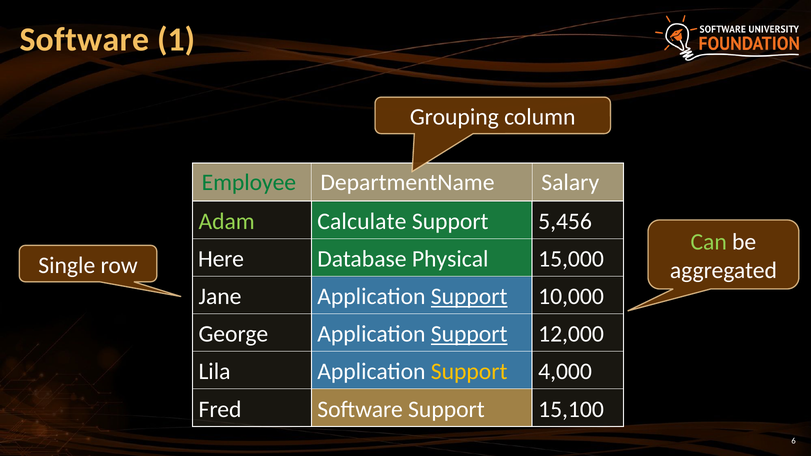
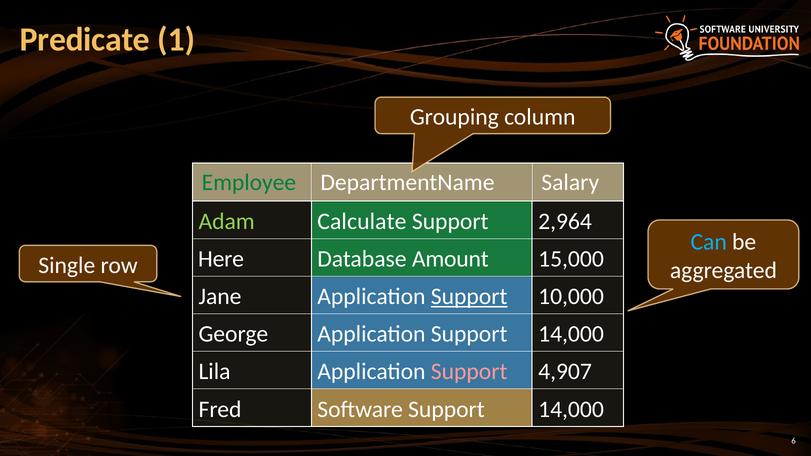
Software: Software -> Predicate (85, 39)
5,456: 5,456 -> 2,964 (565, 222)
Can colour: light green -> light blue (709, 242)
Physical: Physical -> Amount (450, 259)
Support underline: present -> none (469, 334)
George 12,000: 12,000 -> 14,000 (571, 334)
Support colour: yellow -> pink (469, 372)
4,000: 4,000 -> 4,907 (565, 372)
Fred 15,100: 15,100 -> 14,000 (571, 409)
